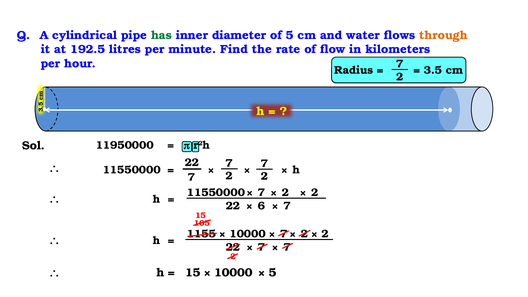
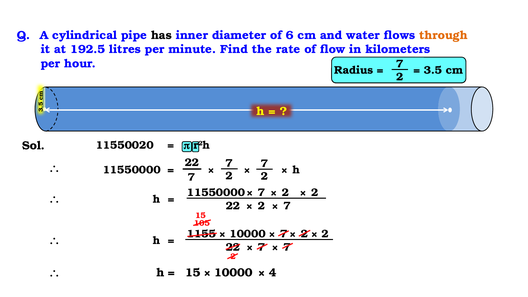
has colour: green -> black (161, 35)
of 5: 5 -> 6 (290, 35)
11950000: 11950000 -> 11550020 (125, 145)
6: 6 -> 2 (261, 206)
5: 5 -> 4 (273, 272)
